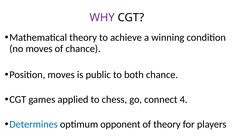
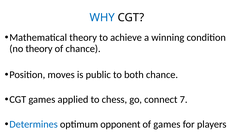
WHY colour: purple -> blue (102, 18)
no moves: moves -> theory (39, 48)
4: 4 -> 7 (184, 99)
of theory: theory -> games (167, 124)
